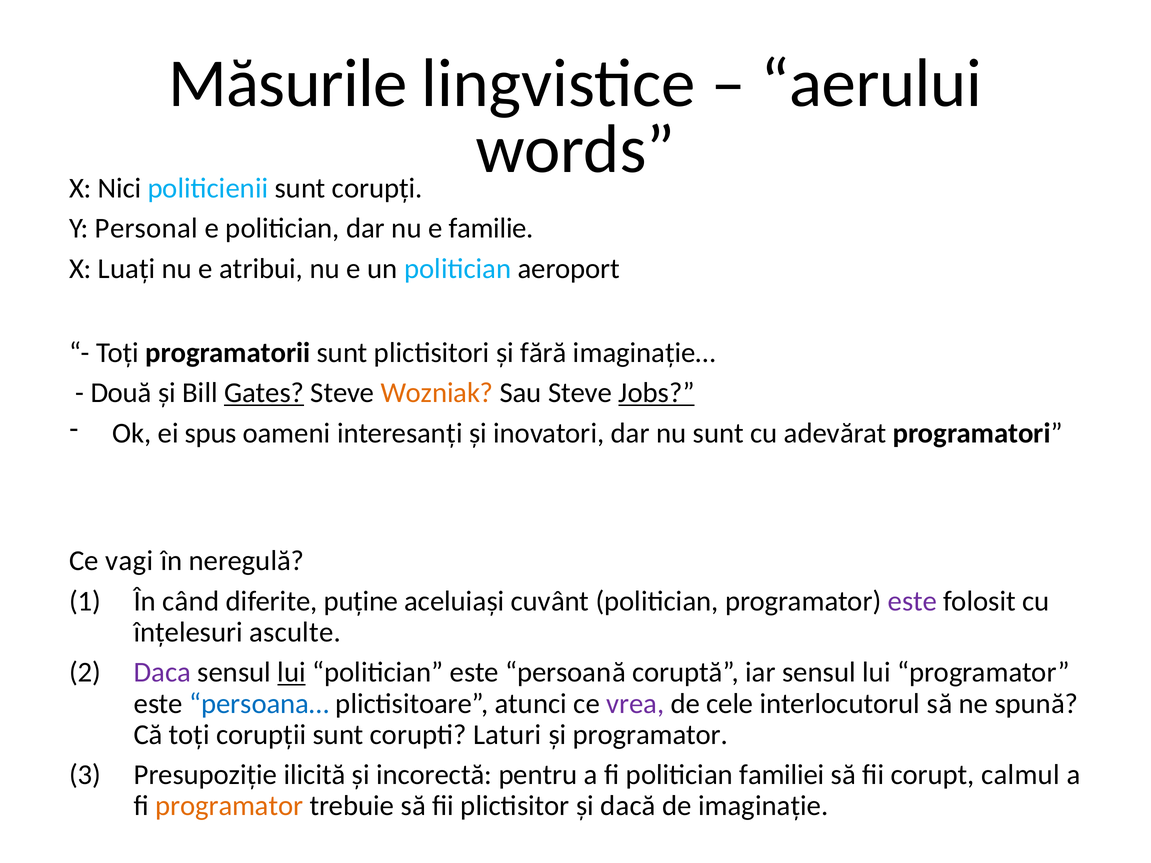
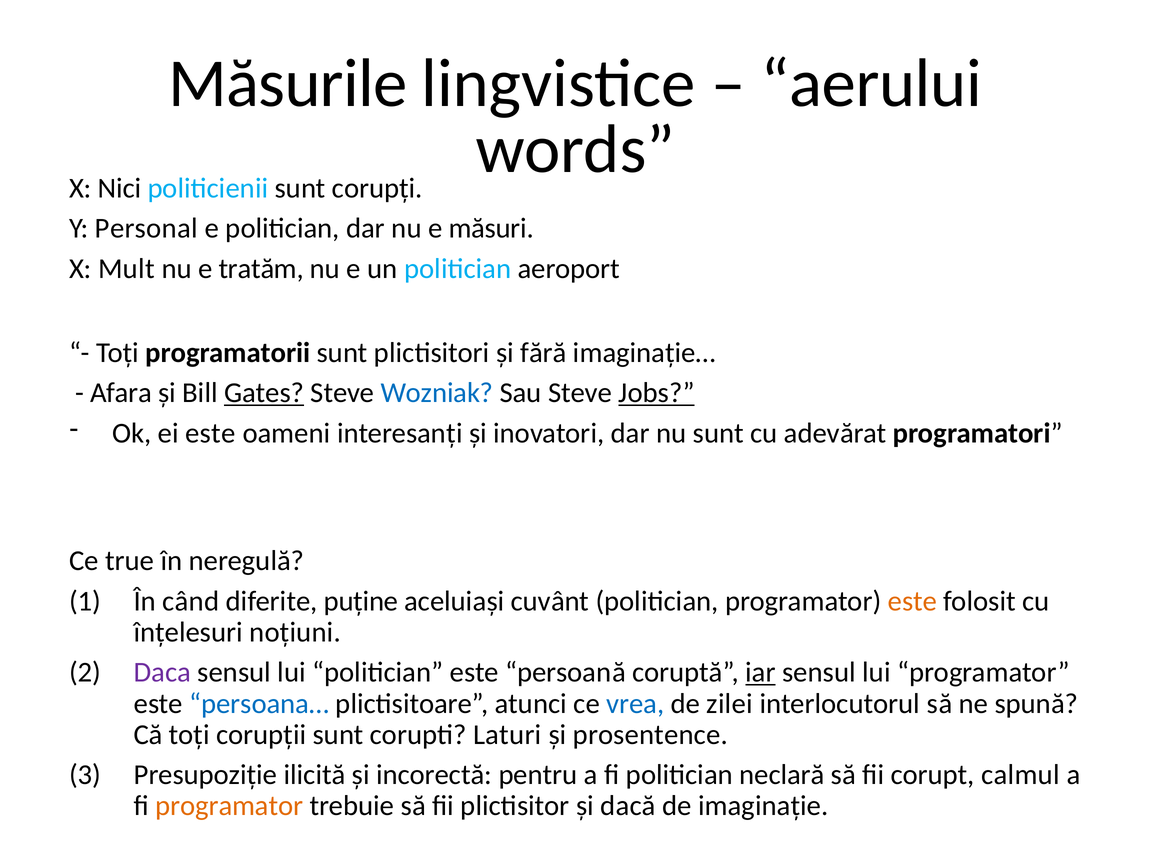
familie: familie -> măsuri (491, 228)
Luați: Luați -> Mult (126, 269)
atribui: atribui -> tratăm (261, 269)
Două: Două -> Afara (121, 393)
Wozniak colour: orange -> blue (437, 393)
ei spus: spus -> este (211, 433)
vagi: vagi -> true (130, 561)
este colour: purple -> orange (912, 601)
asculte: asculte -> noțiuni (295, 632)
lui underline: present -> none (292, 673)
iar underline: none -> present (761, 673)
vrea colour: purple -> blue (635, 704)
cele: cele -> zilei (730, 704)
și programator: programator -> prosentence (650, 735)
familiei: familiei -> neclară (782, 775)
